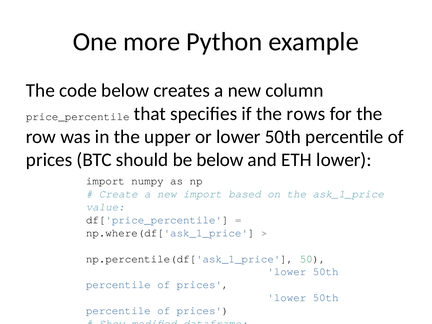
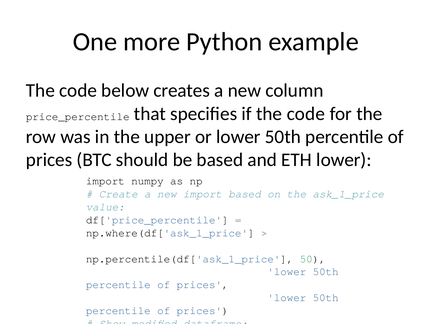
if the rows: rows -> code (306, 114)
be below: below -> based (220, 160)
